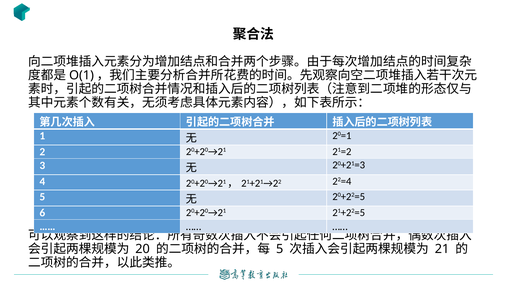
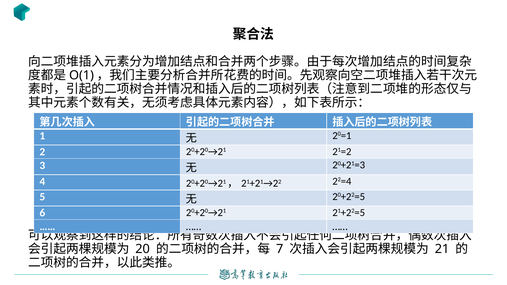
5: 5 -> 7 (280, 249)
